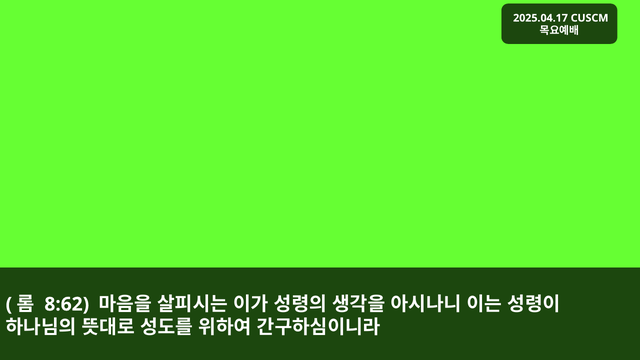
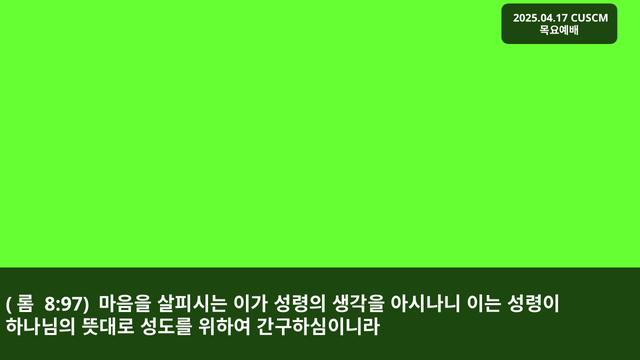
8:62: 8:62 -> 8:97 (67, 304)
